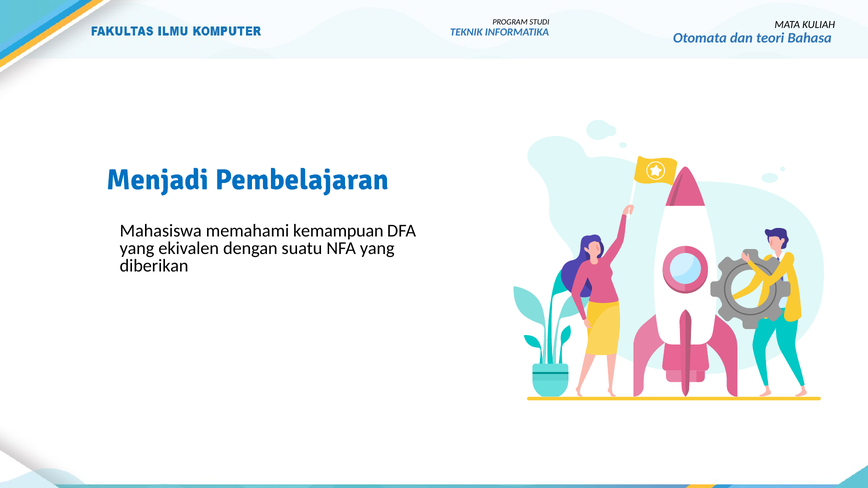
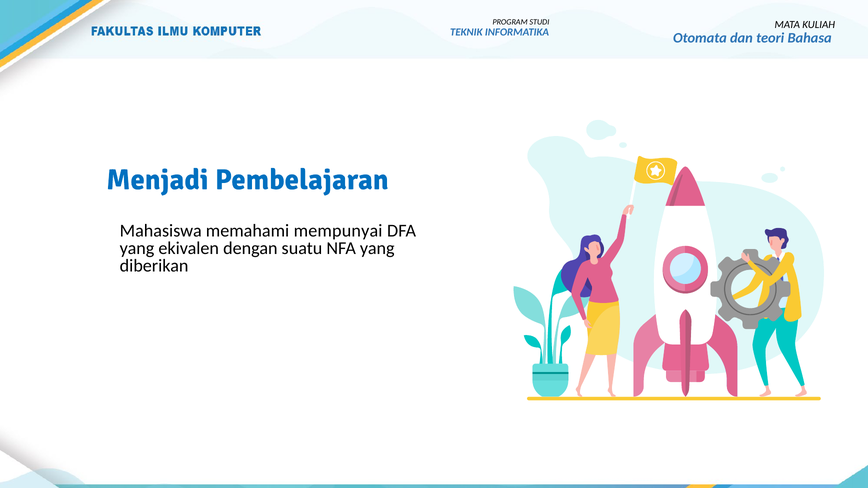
kemampuan: kemampuan -> mempunyai (338, 231)
